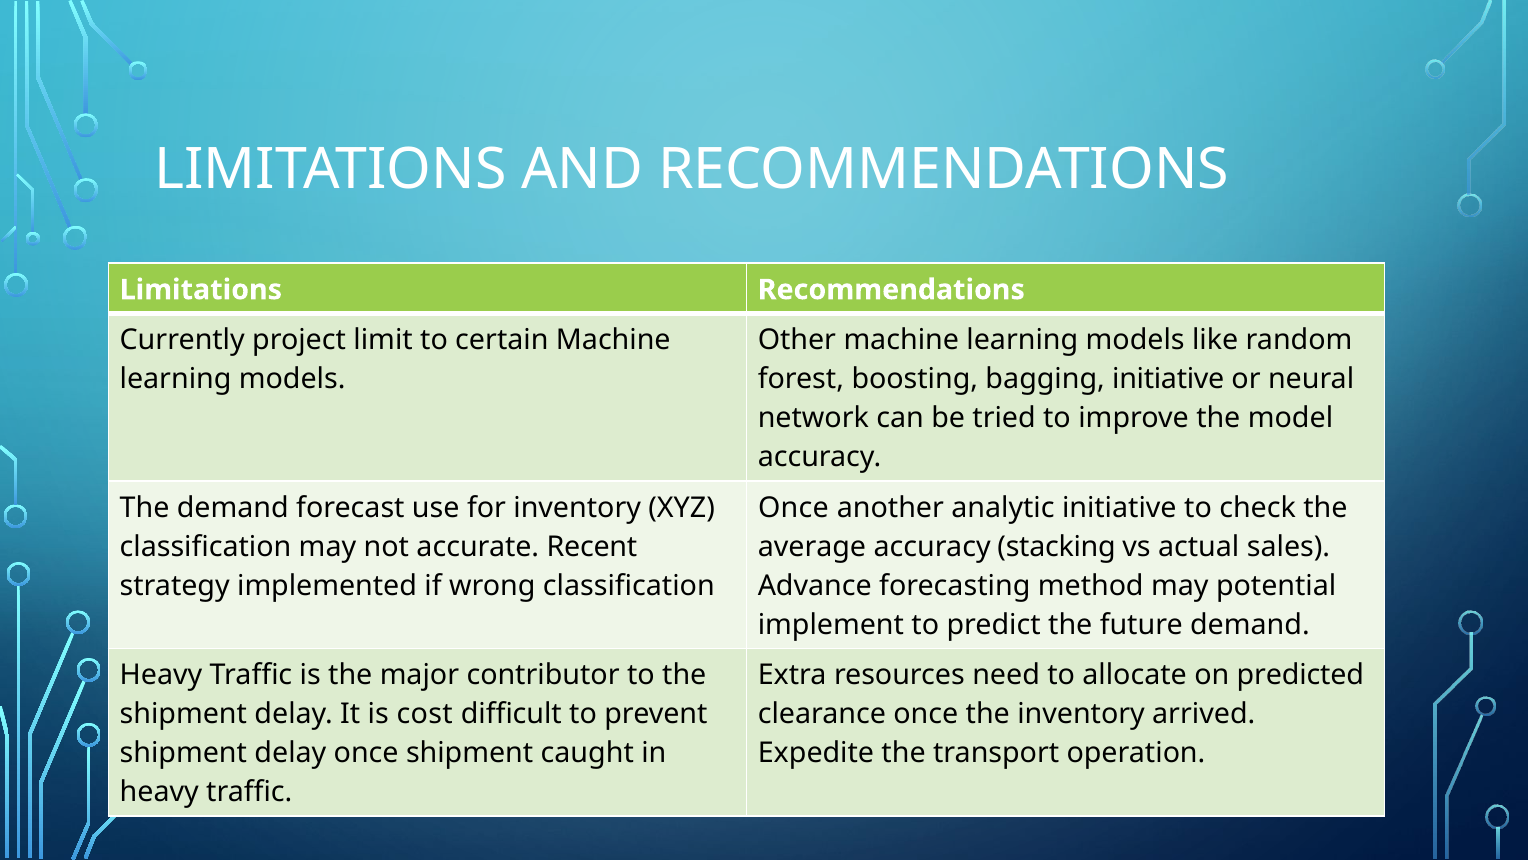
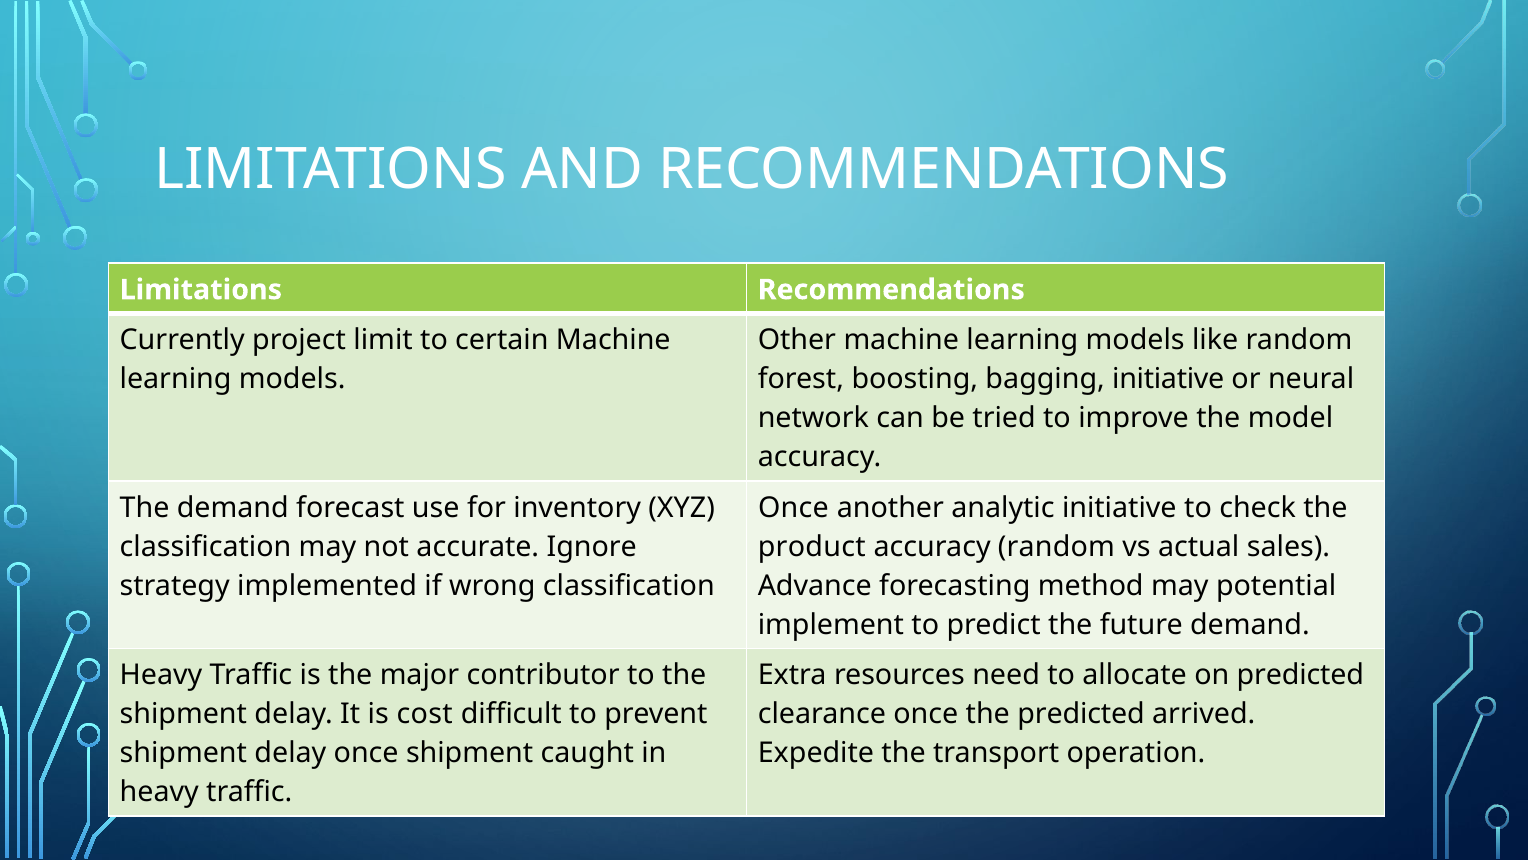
Recent: Recent -> Ignore (592, 547)
average: average -> product (812, 547)
accuracy stacking: stacking -> random (1056, 547)
the inventory: inventory -> predicted (1081, 714)
